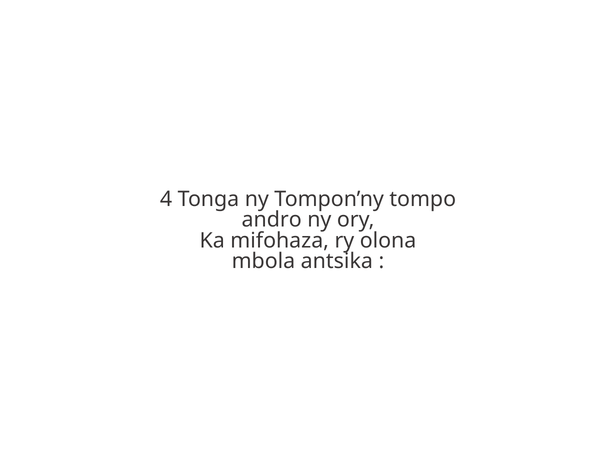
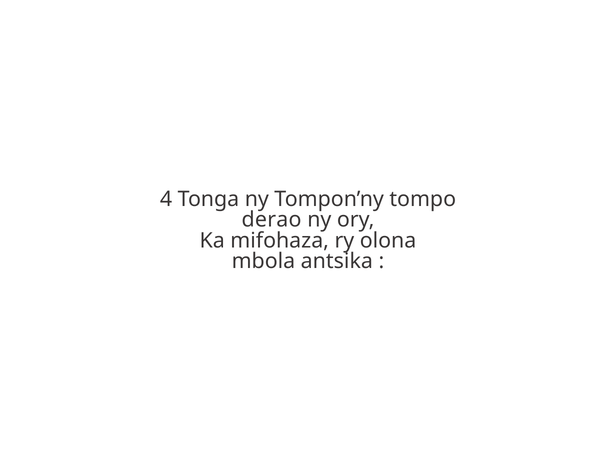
andro: andro -> derao (272, 220)
